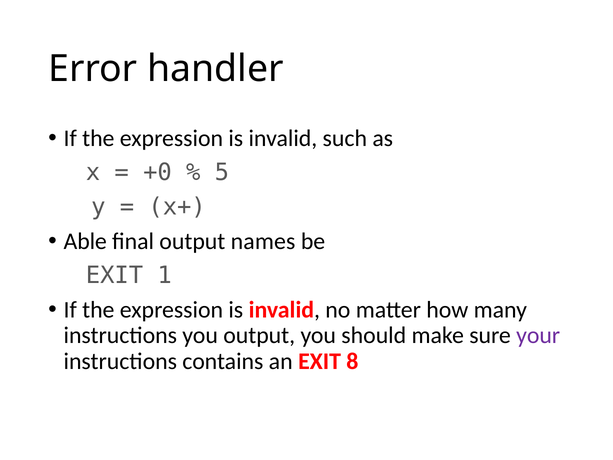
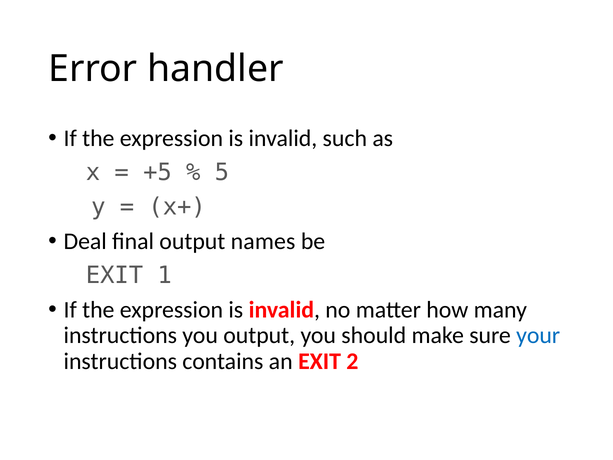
+0: +0 -> +5 (157, 172)
Able: Able -> Deal (85, 241)
your colour: purple -> blue (538, 335)
8: 8 -> 2 (352, 361)
